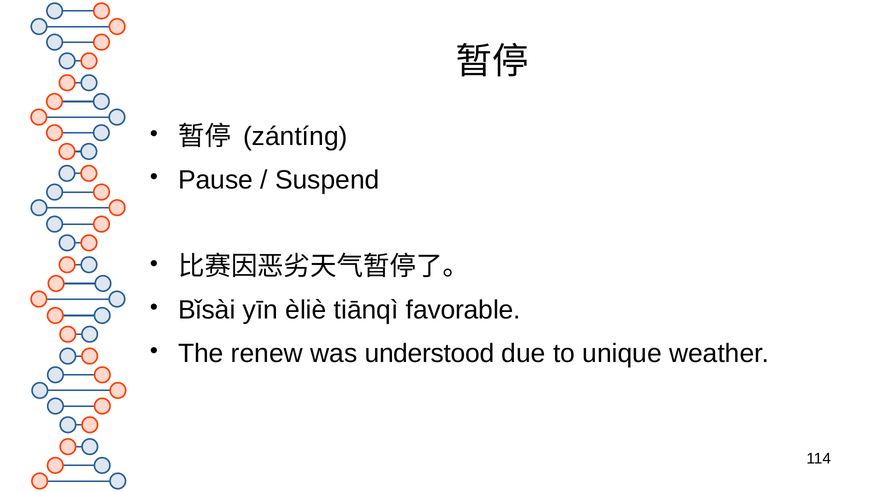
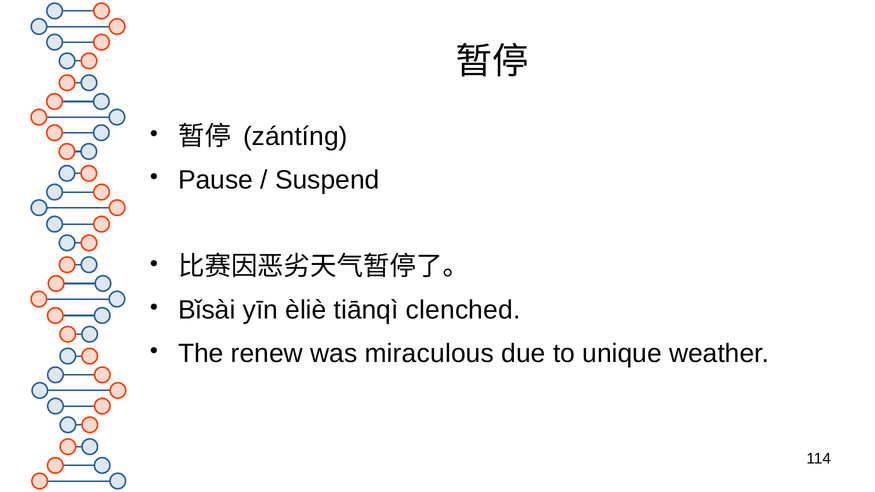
favorable: favorable -> clenched (463, 310)
understood: understood -> miraculous (429, 354)
